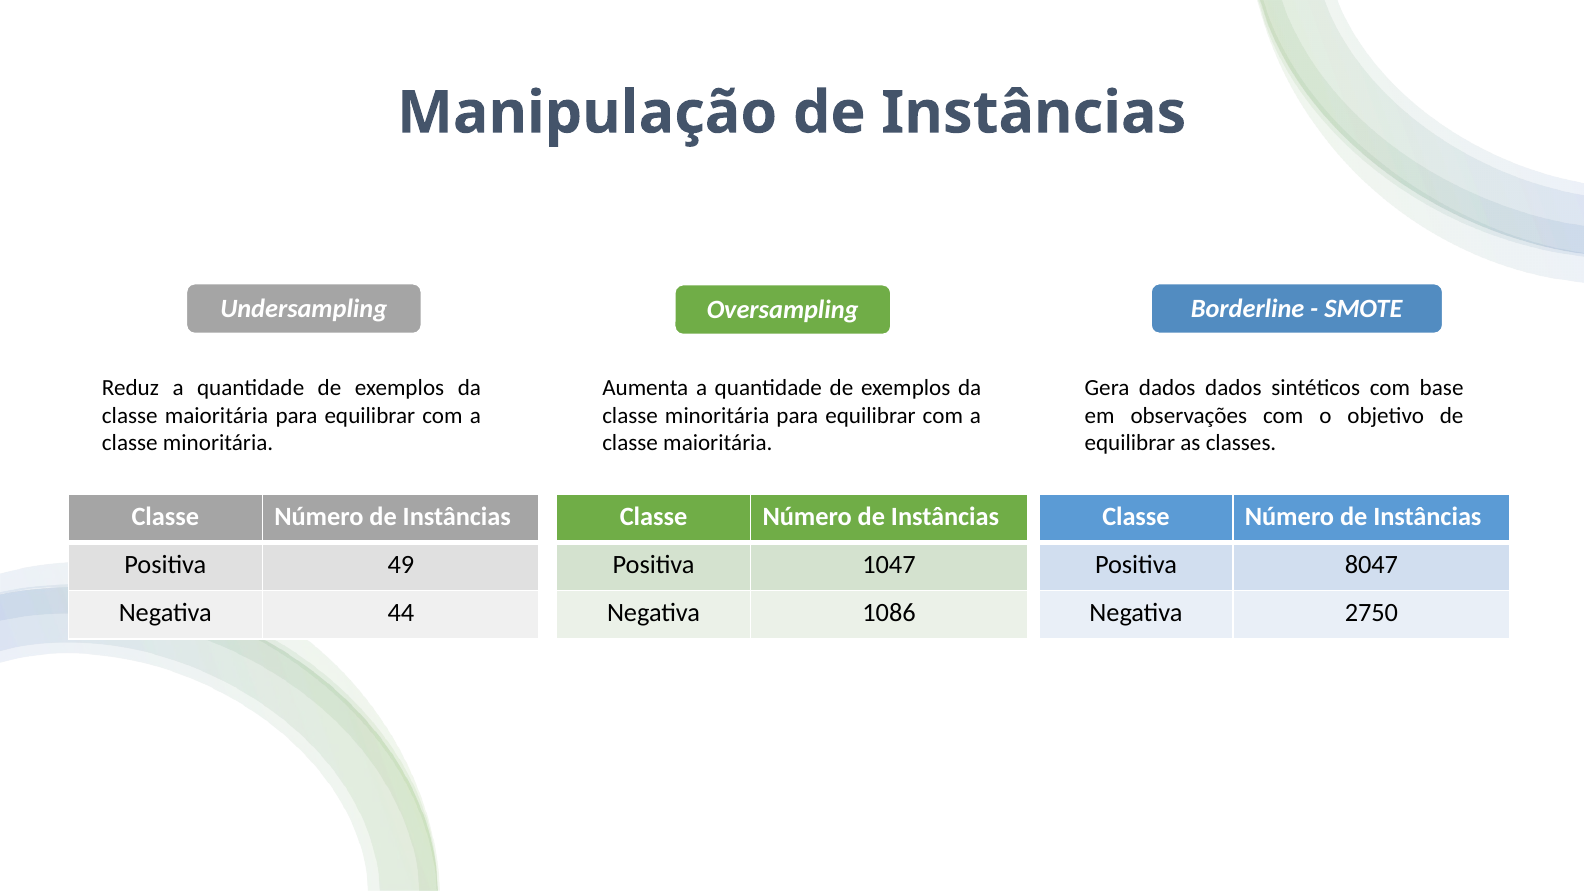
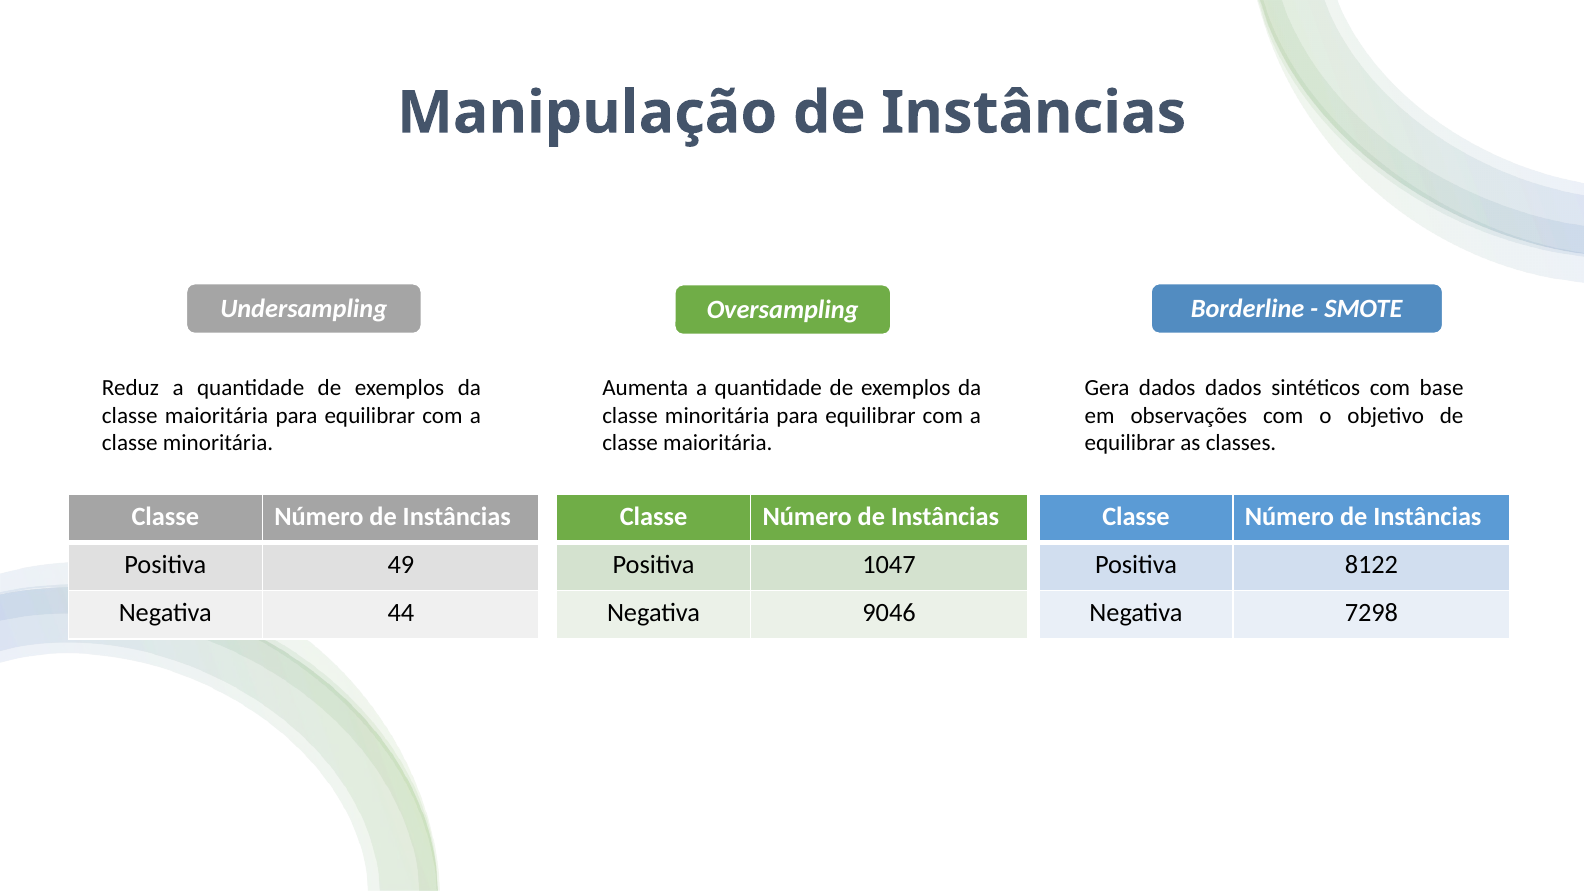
8047: 8047 -> 8122 (1371, 565)
1086: 1086 -> 9046 (889, 613)
2750: 2750 -> 7298 (1371, 613)
